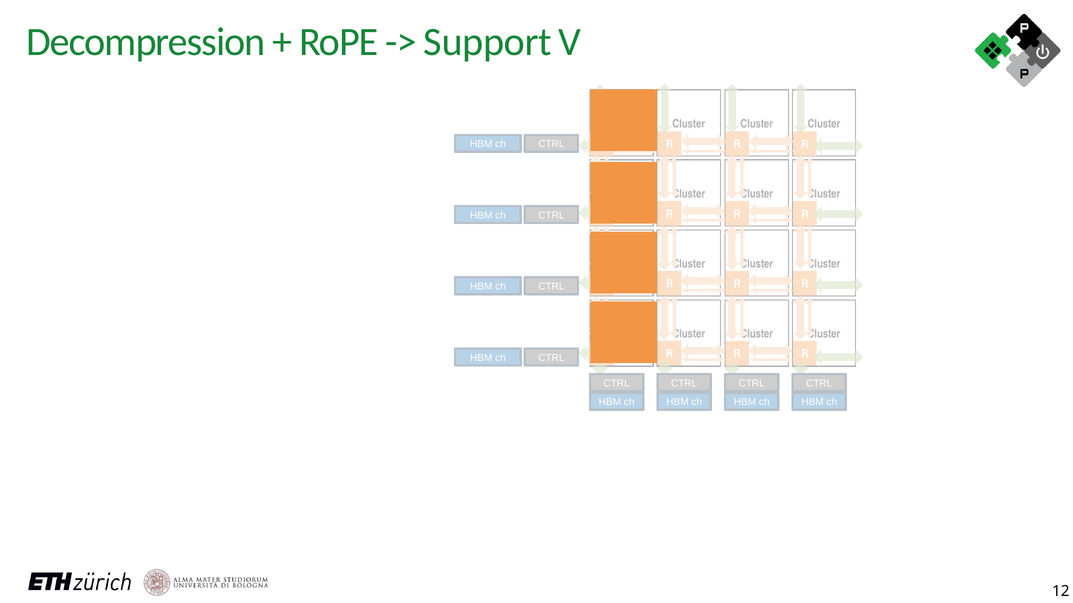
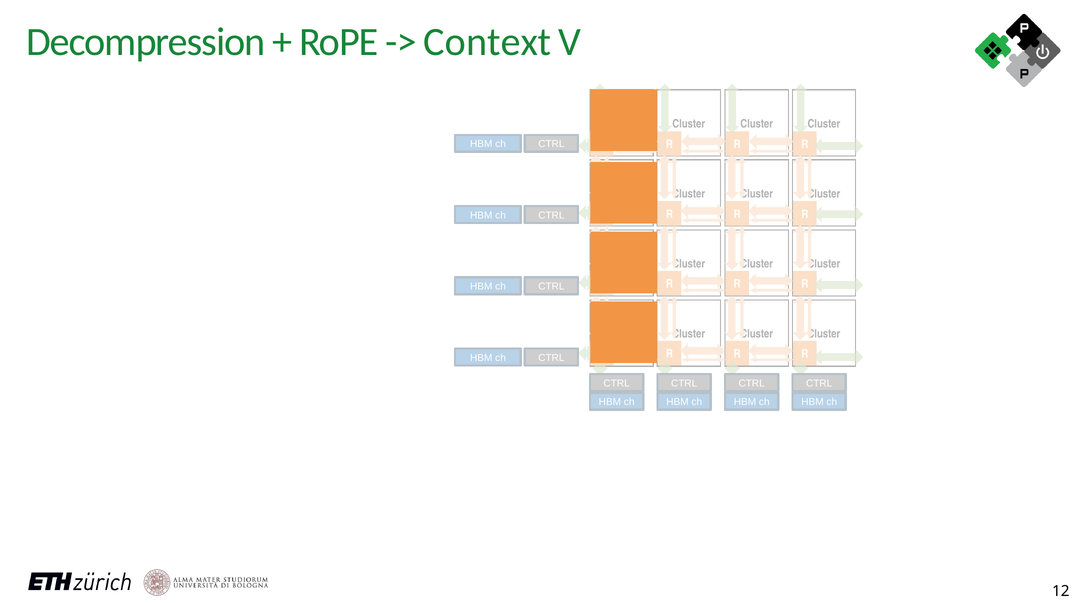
Support: Support -> Context (487, 42)
